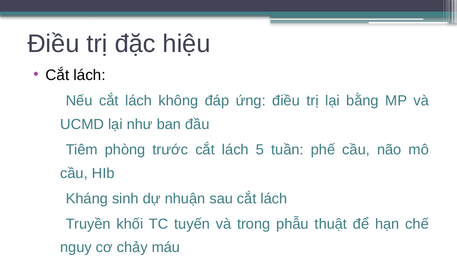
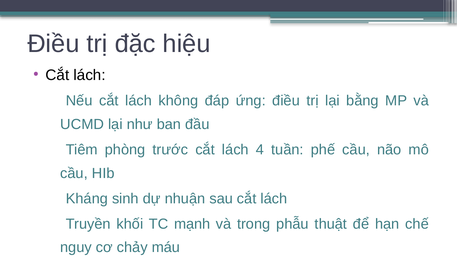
5: 5 -> 4 (260, 150)
tuyến: tuyến -> mạnh (192, 224)
